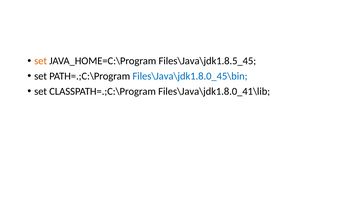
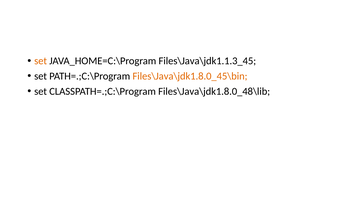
Files\Java\jdk1.8.5_45: Files\Java\jdk1.8.5_45 -> Files\Java\jdk1.1.3_45 (207, 61)
Files\Java\jdk1.8.0_45\bin colour: blue -> orange (190, 76)
Files\Java\jdk1.8.0_41\lib: Files\Java\jdk1.8.0_41\lib -> Files\Java\jdk1.8.0_48\lib (214, 91)
